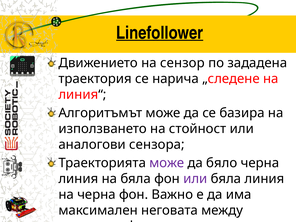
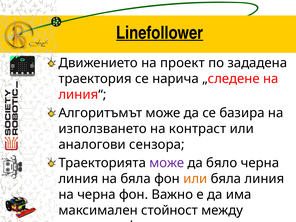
сензор: сензор -> проект (182, 63)
стойност: стойност -> контраст (198, 129)
или colour: purple -> orange (195, 179)
неговата: неговата -> стойност (170, 210)
